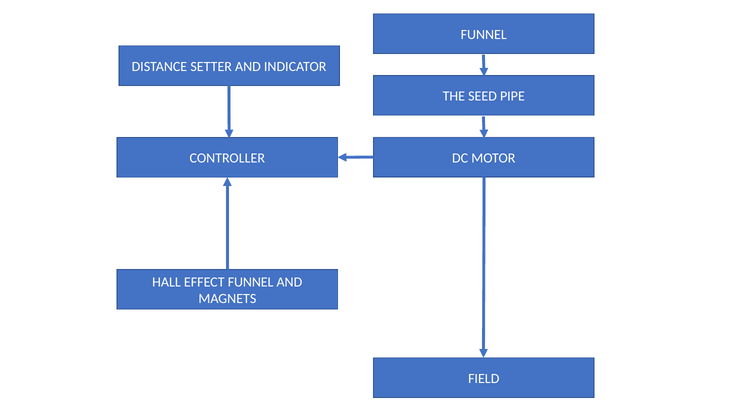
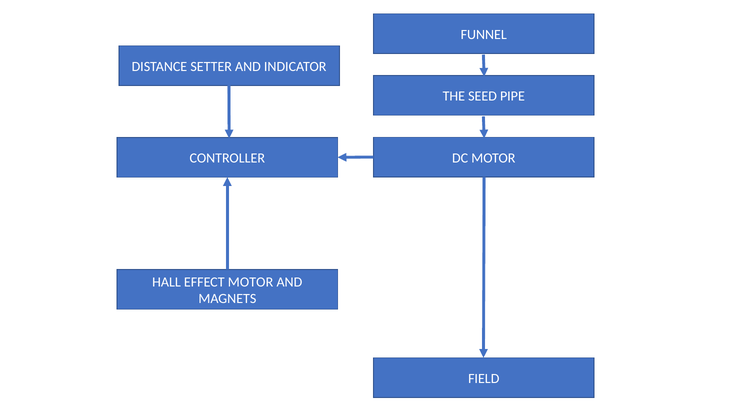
EFFECT FUNNEL: FUNNEL -> MOTOR (251, 282)
